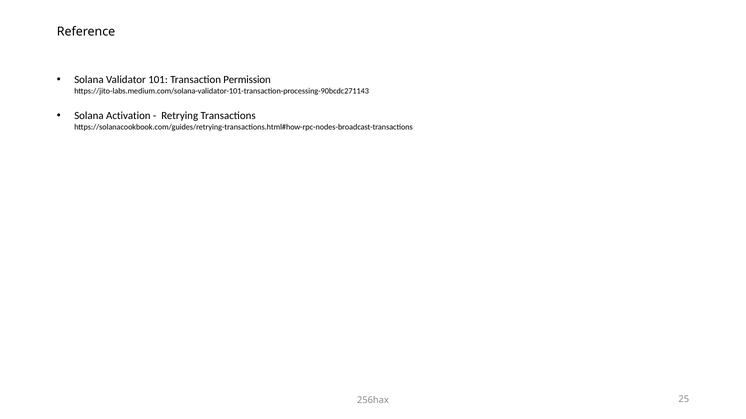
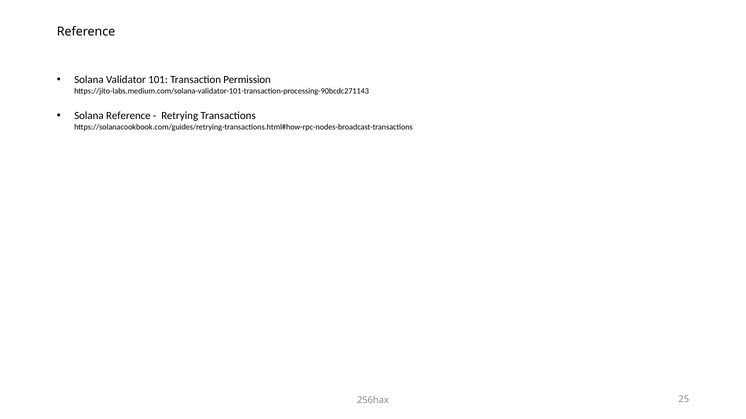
Solana Activation: Activation -> Reference (128, 116)
